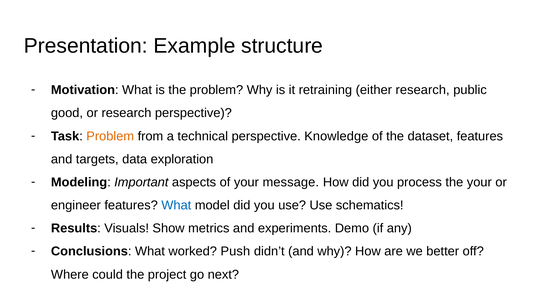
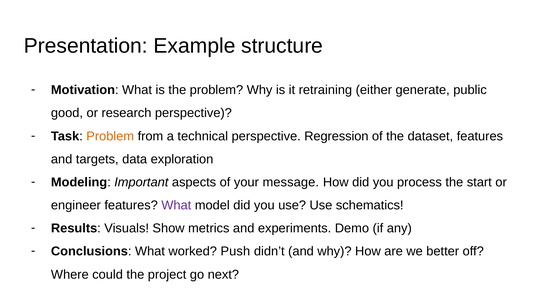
either research: research -> generate (423, 90)
Knowledge: Knowledge -> Regression (336, 136)
the your: your -> start (479, 182)
What colour: blue -> purple (176, 205)
